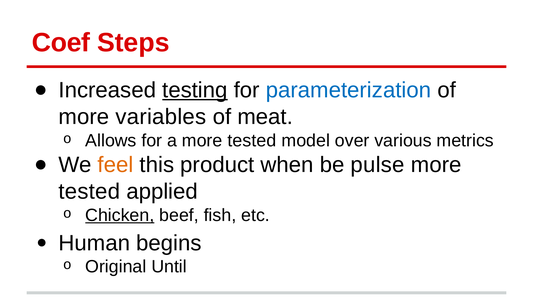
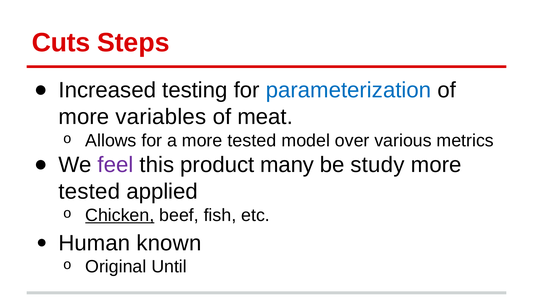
Coef: Coef -> Cuts (61, 43)
testing underline: present -> none (195, 90)
feel colour: orange -> purple (116, 165)
when: when -> many (287, 165)
pulse: pulse -> study (378, 165)
begins: begins -> known (169, 243)
